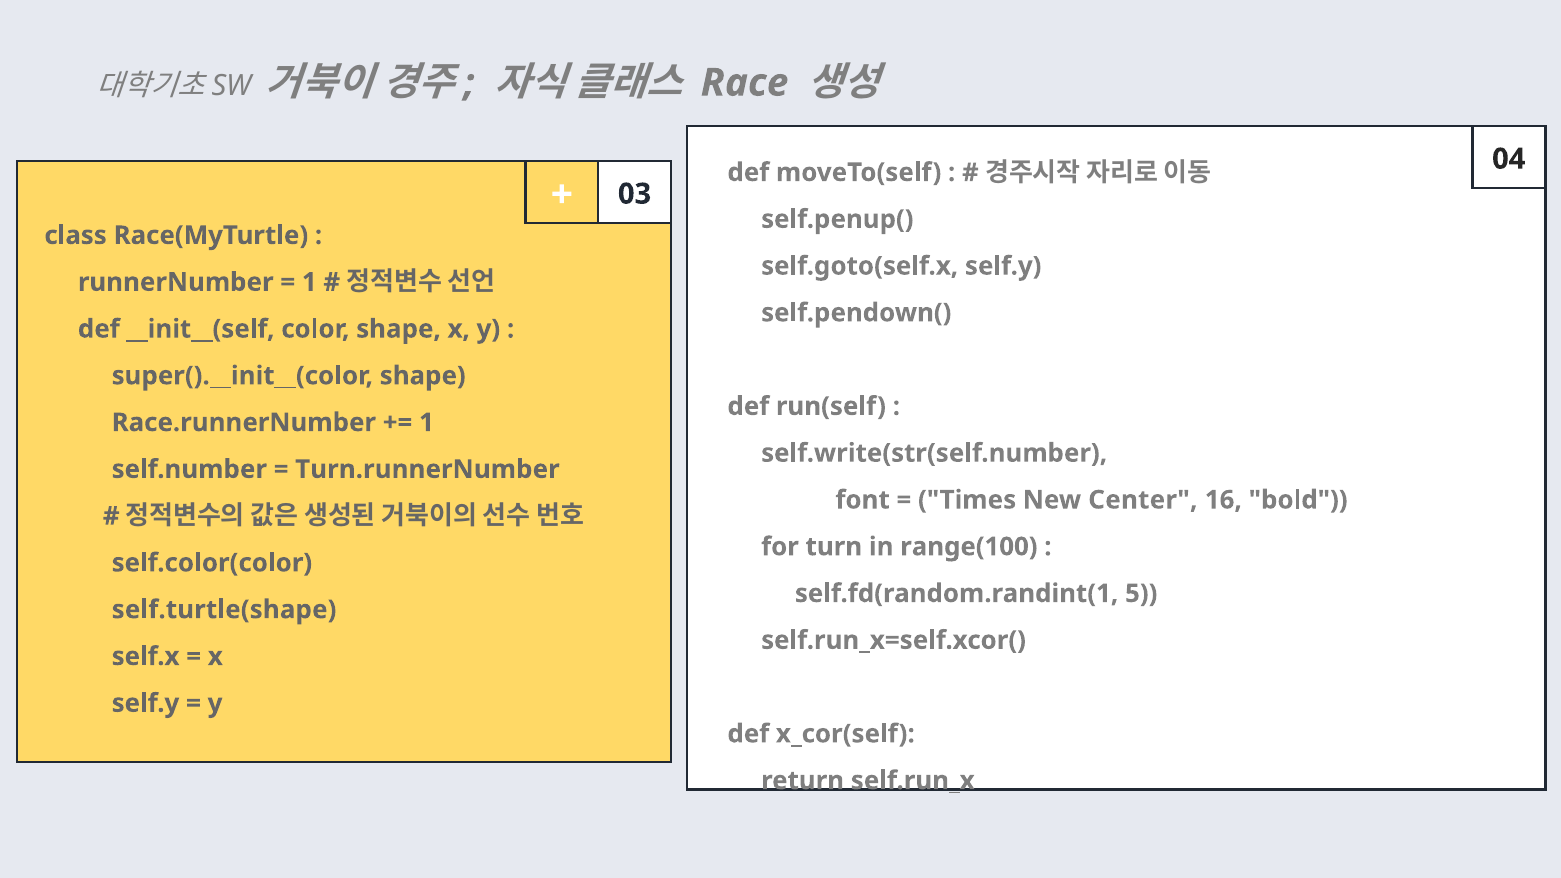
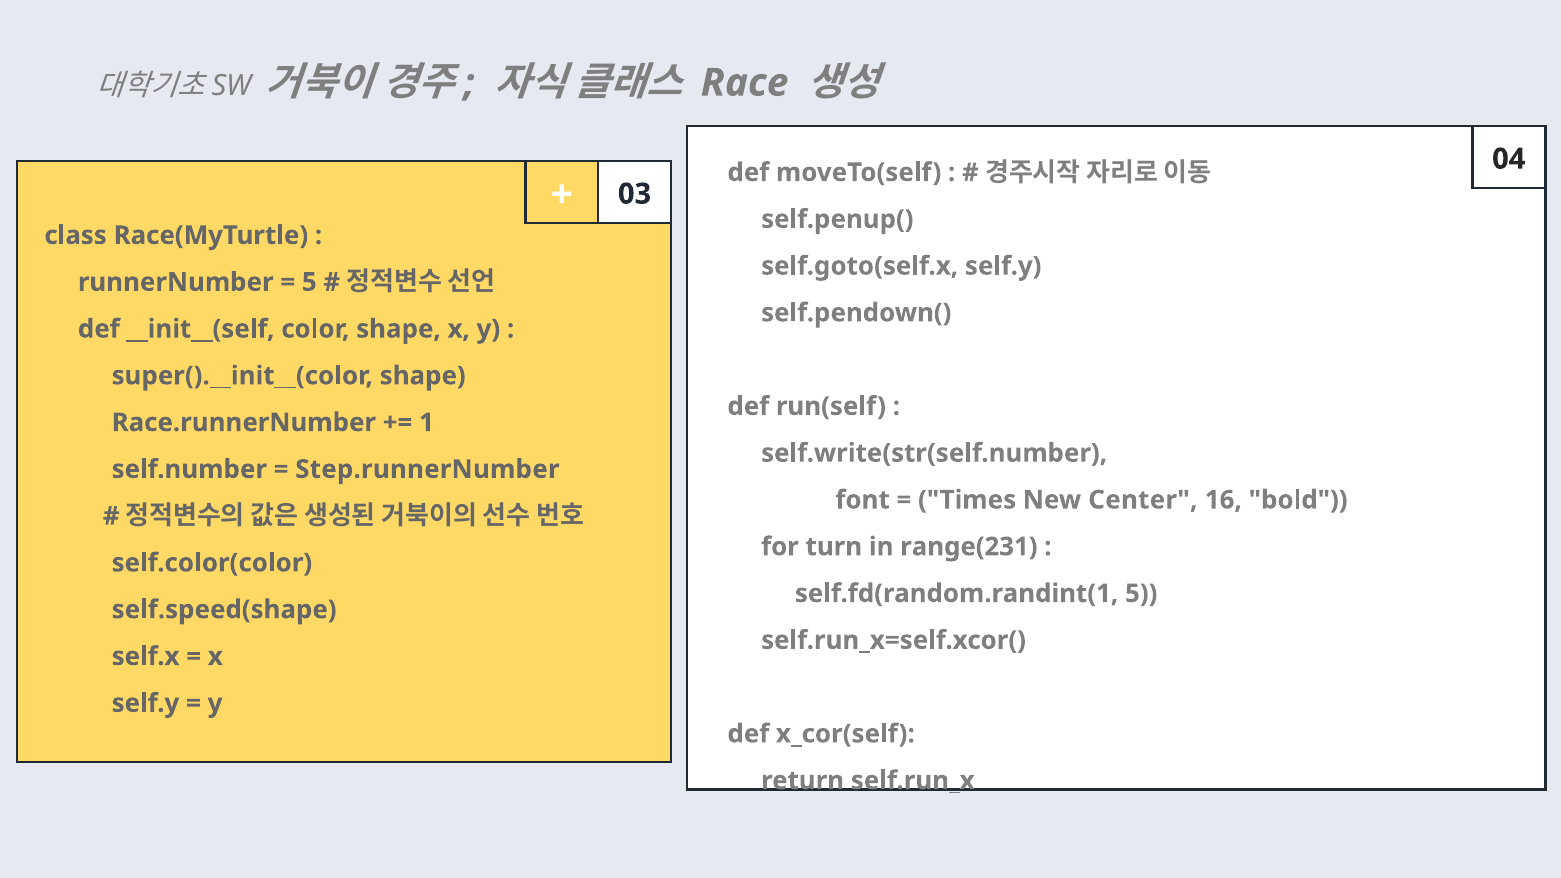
1: 1 -> 5 (309, 282)
Turn.runnerNumber: Turn.runnerNumber -> Step.runnerNumber (427, 469)
range(100: range(100 -> range(231 (969, 547)
self.turtle(shape: self.turtle(shape -> self.speed(shape (224, 610)
